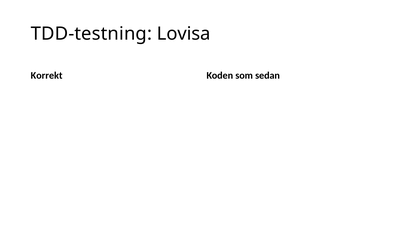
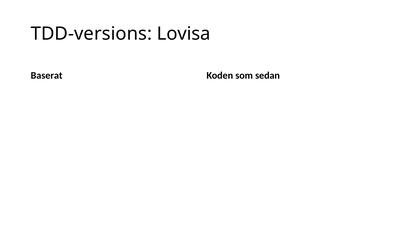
TDD-testning: TDD-testning -> TDD-versions (91, 34)
Korrekt: Korrekt -> Baserat (47, 76)
